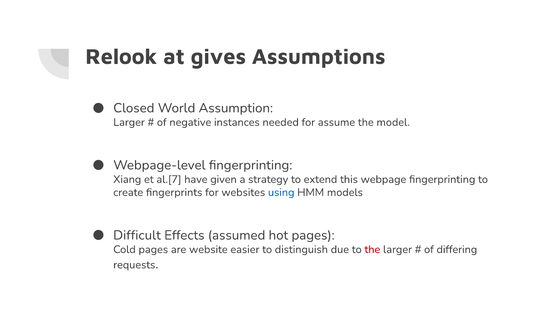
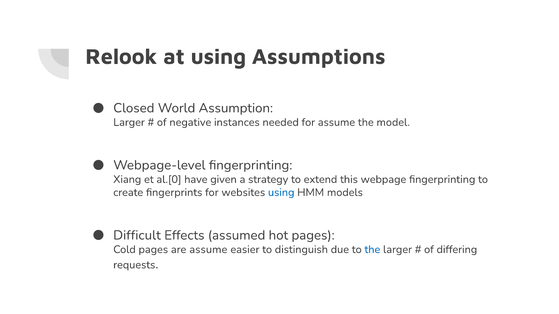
at gives: gives -> using (218, 57)
al.[7: al.[7 -> al.[0 (169, 180)
are website: website -> assume (208, 250)
the colour: red -> blue (372, 250)
